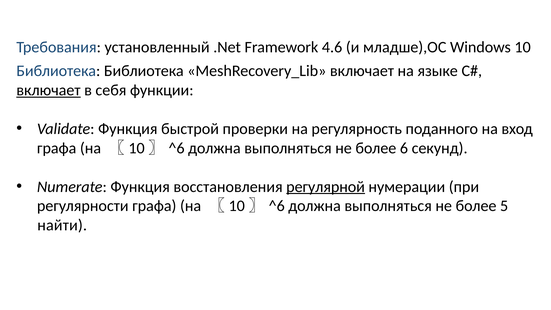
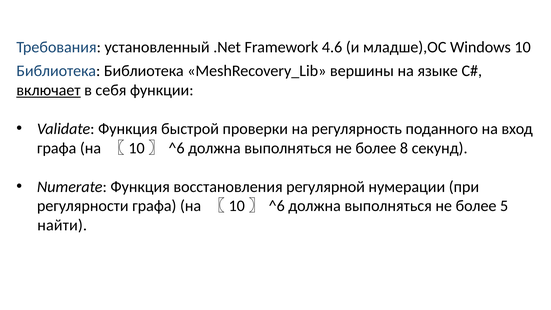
MeshRecovery_Lib включает: включает -> вершины (362, 71)
6: 6 -> 8 (404, 148)
регулярной underline: present -> none (326, 187)
